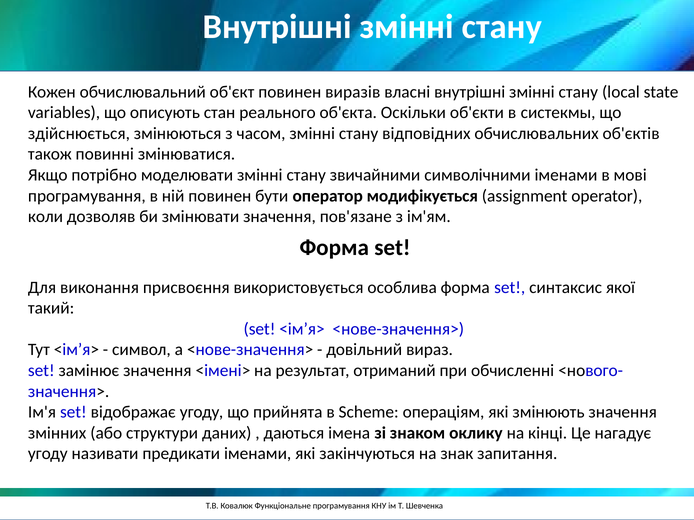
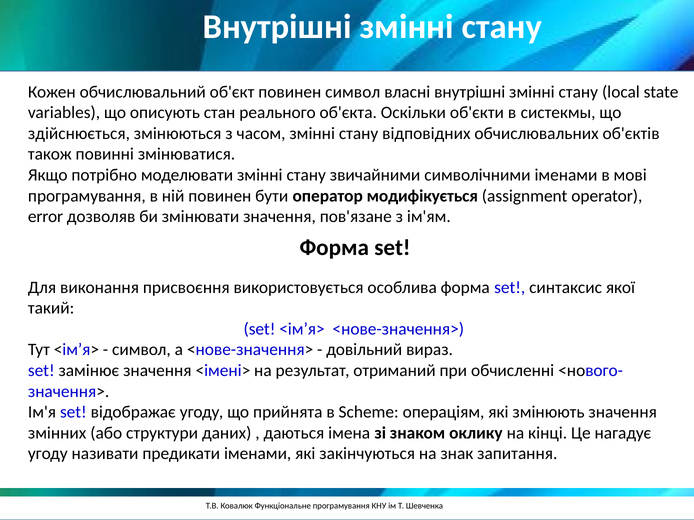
повинен виразів: виразів -> символ (353, 92)
коли: коли -> error (46, 217)
